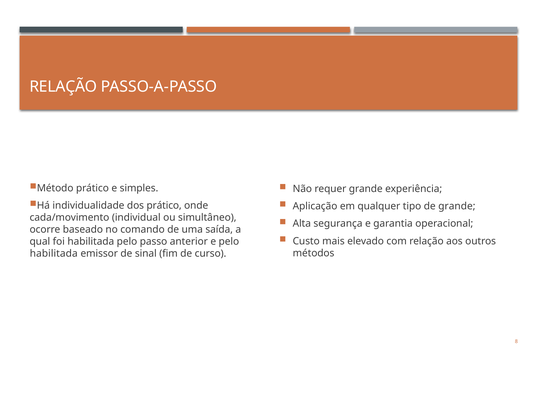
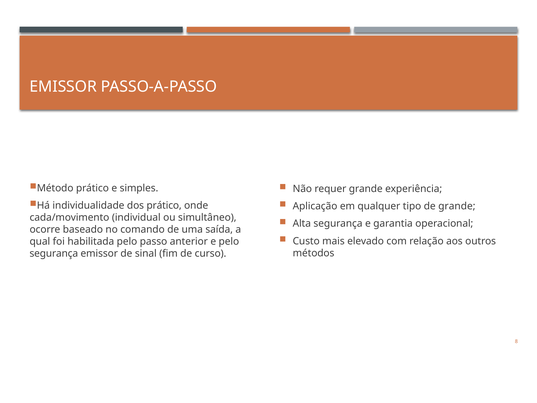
RELAÇÃO: RELAÇÃO -> EMISSOR (63, 87)
habilitada: habilitada -> segurança (54, 253)
